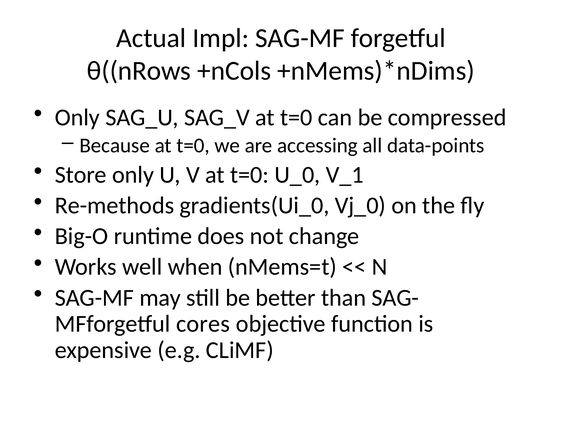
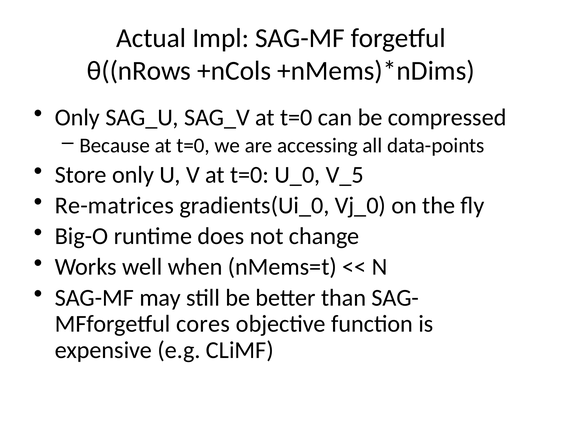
V_1: V_1 -> V_5 (345, 175)
Re-methods: Re-methods -> Re-matrices (114, 205)
